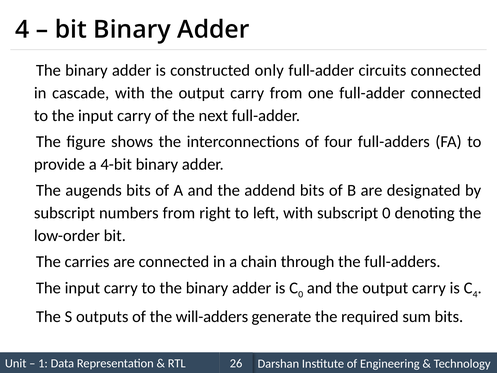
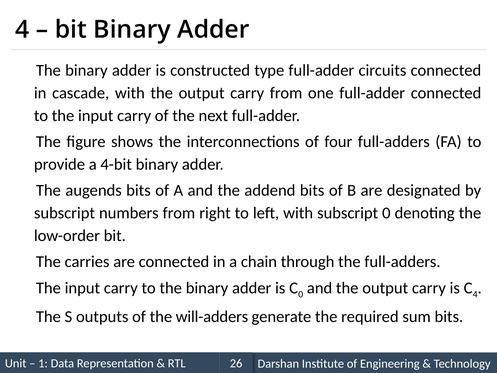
only: only -> type (269, 70)
